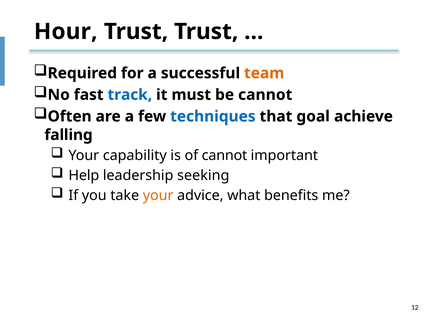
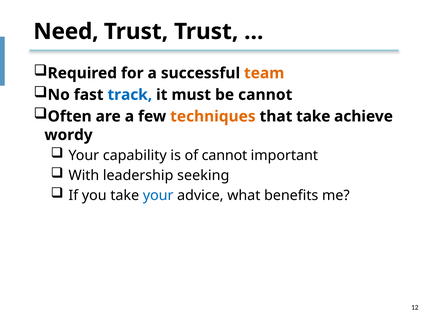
Hour: Hour -> Need (66, 32)
techniques colour: blue -> orange (213, 116)
that goal: goal -> take (313, 116)
falling: falling -> wordy (69, 135)
Help: Help -> With (84, 175)
your colour: orange -> blue (158, 195)
